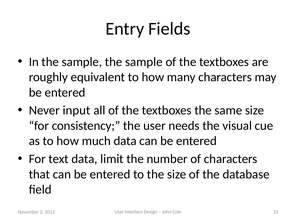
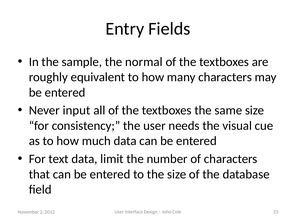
sample the sample: sample -> normal (144, 62)
